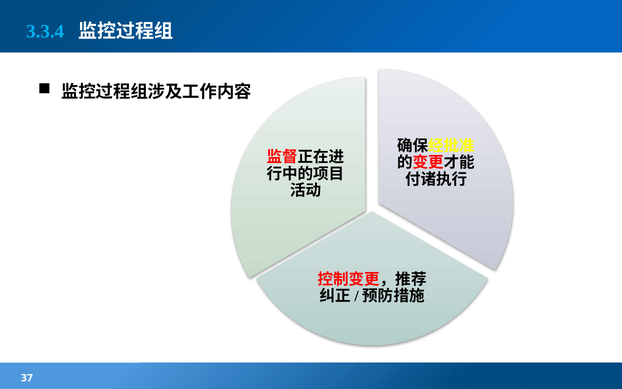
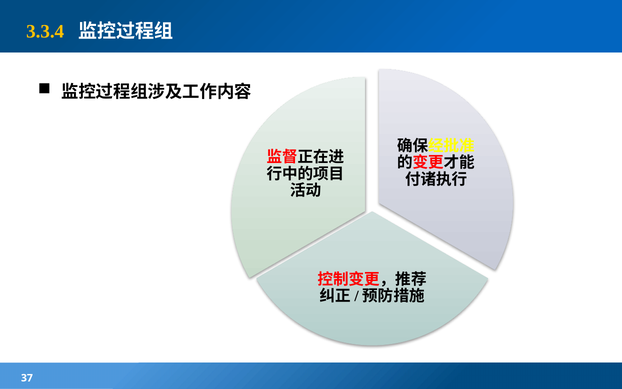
3.3.4 colour: light blue -> yellow (45, 32)
